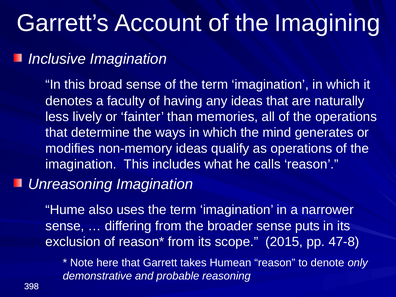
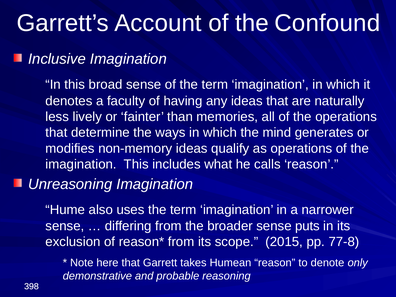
Imagining: Imagining -> Confound (327, 23)
47-8: 47-8 -> 77-8 (344, 242)
